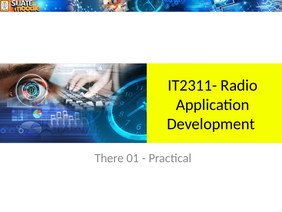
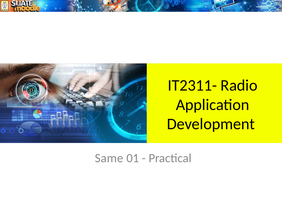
There: There -> Same (109, 158)
